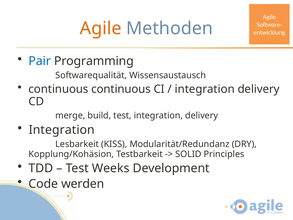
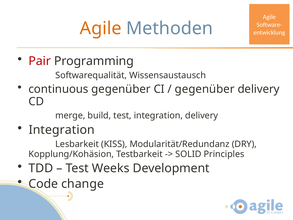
Pair colour: blue -> red (40, 61)
continuous continuous: continuous -> gegenüber (121, 89)
integration: integration -> gegenüber (205, 89)
werden: werden -> change (83, 184)
